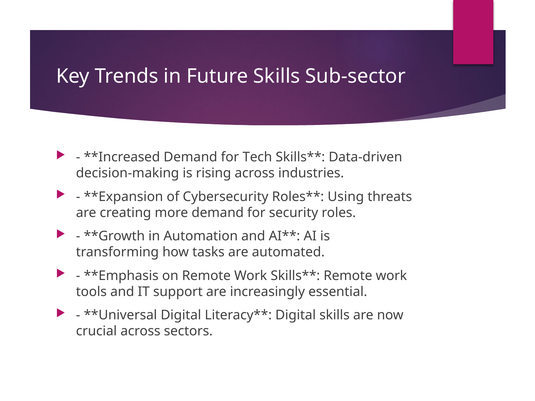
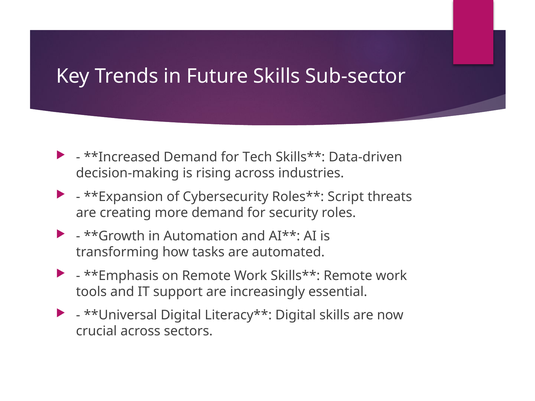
Using: Using -> Script (346, 197)
